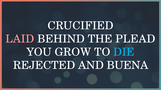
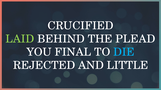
LAID colour: pink -> light green (20, 39)
GROW: GROW -> FINAL (73, 52)
BUENA: BUENA -> LITTLE (127, 66)
